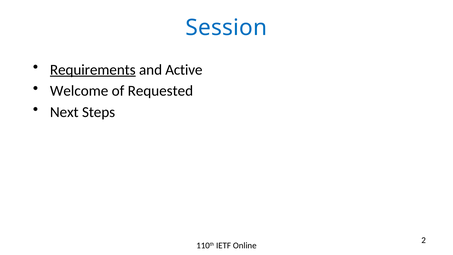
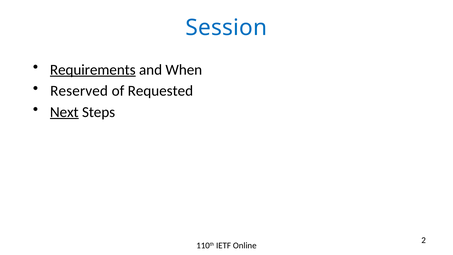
Active: Active -> When (184, 70)
Welcome: Welcome -> Reserved (79, 91)
Next underline: none -> present (64, 112)
